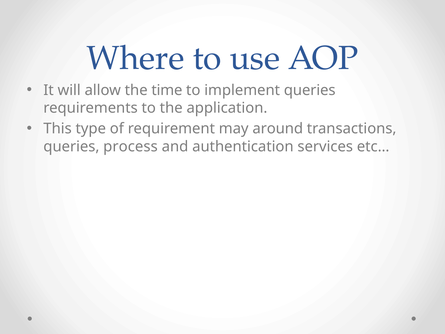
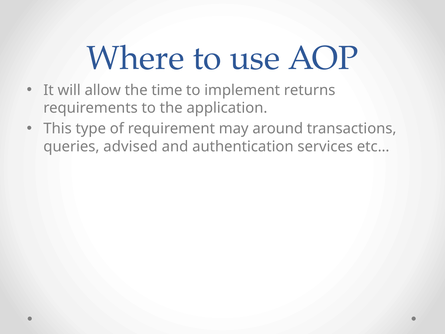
implement queries: queries -> returns (310, 90)
process: process -> advised (130, 146)
